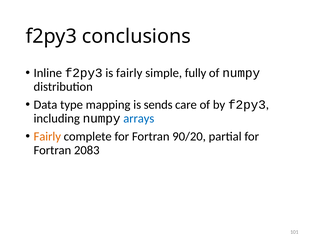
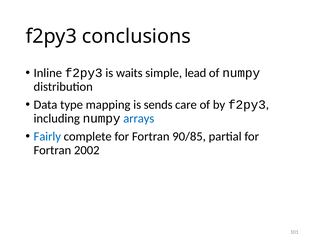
is fairly: fairly -> waits (129, 73)
fully: fully -> lead (196, 73)
Fairly colour: orange -> blue (47, 136)
90/20: 90/20 -> 90/85 (189, 136)
2083: 2083 -> 2002 (87, 150)
